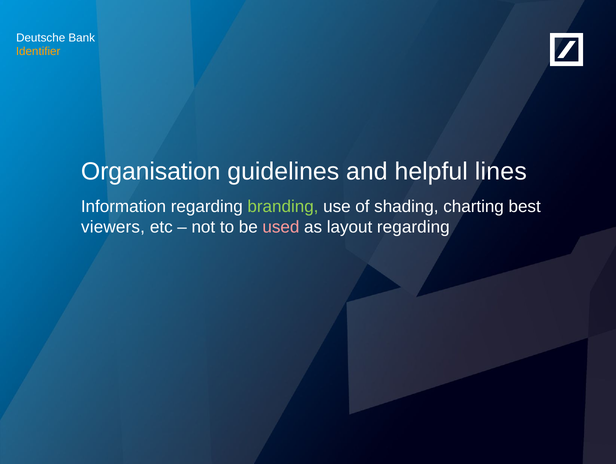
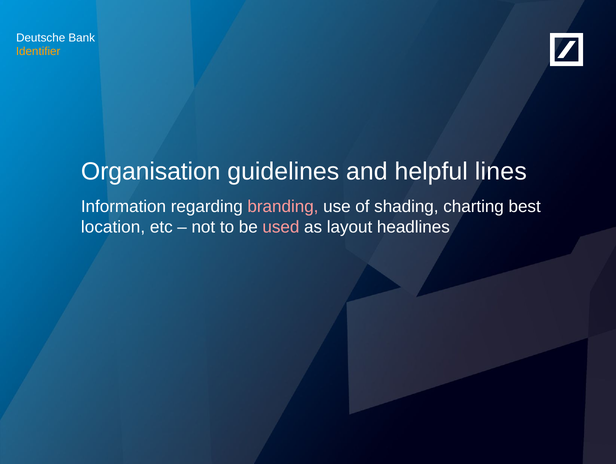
branding colour: light green -> pink (283, 206)
viewers: viewers -> location (113, 227)
layout regarding: regarding -> headlines (413, 227)
